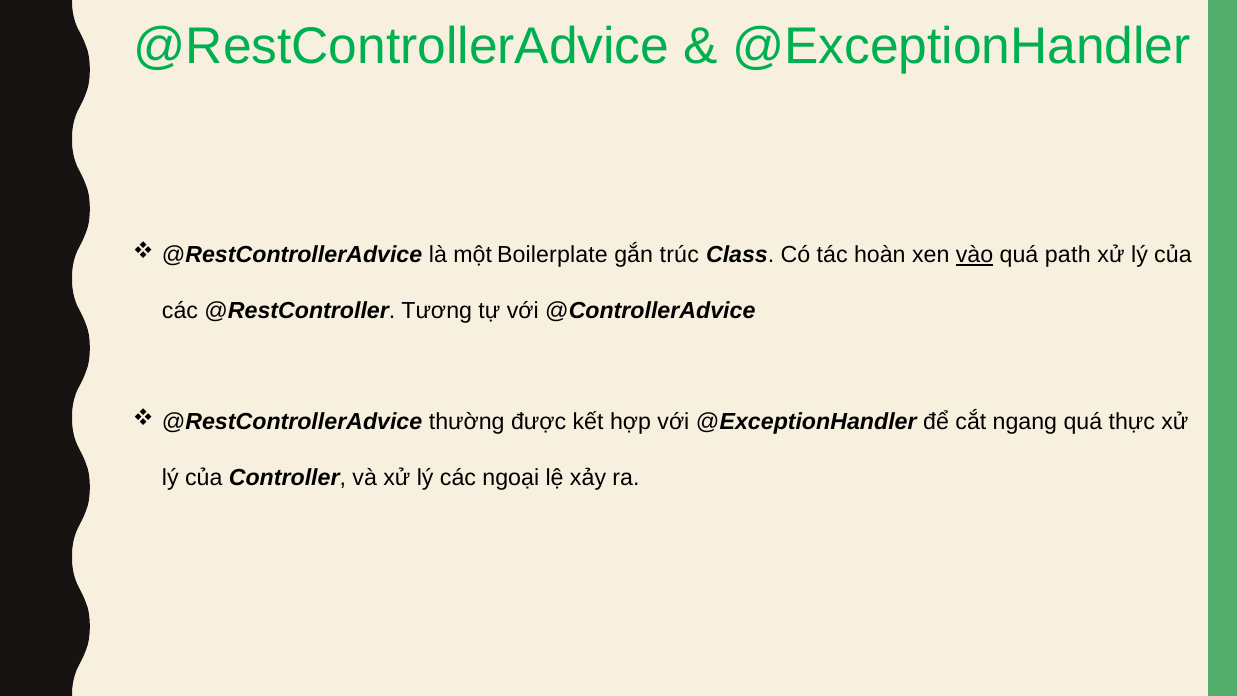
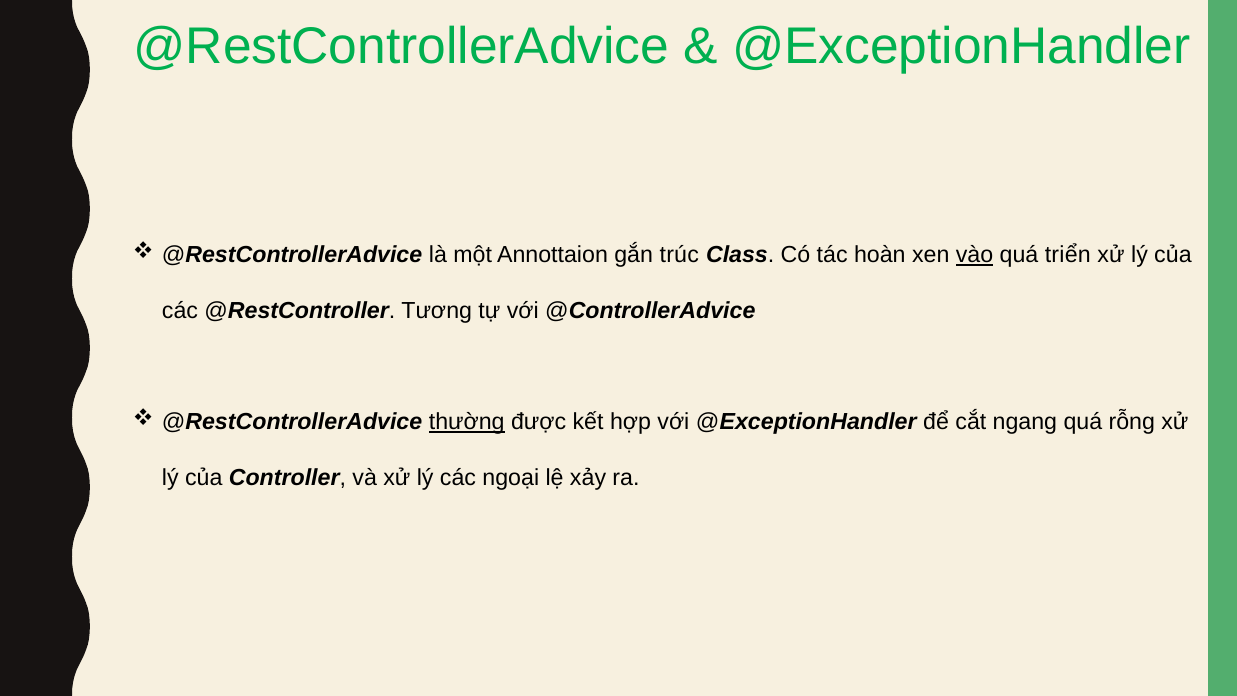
Boilerplate: Boilerplate -> Annottaion (553, 255)
path: path -> triển (1068, 255)
thường underline: none -> present (467, 422)
thực: thực -> rỗng (1132, 422)
